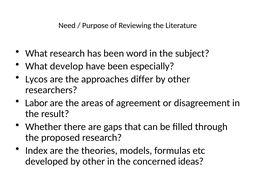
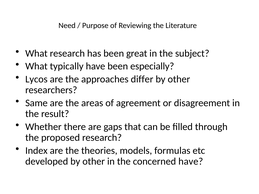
word: word -> great (137, 53)
develop: develop -> typically (67, 66)
Labor: Labor -> Same (36, 103)
concerned ideas: ideas -> have (191, 162)
